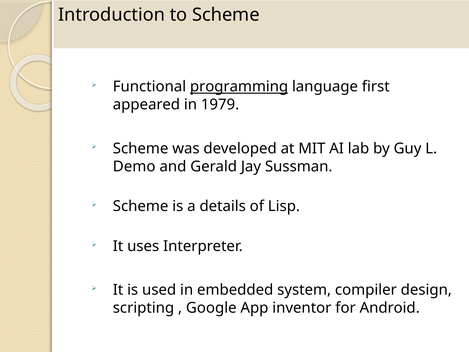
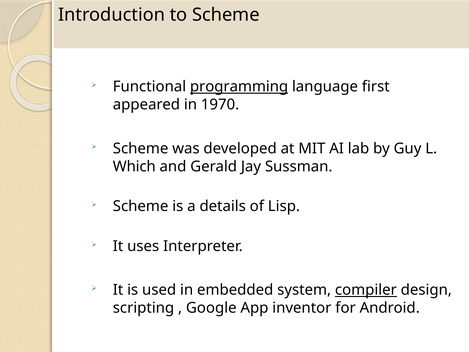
1979: 1979 -> 1970 (220, 105)
Demo: Demo -> Which (134, 166)
compiler underline: none -> present (366, 290)
